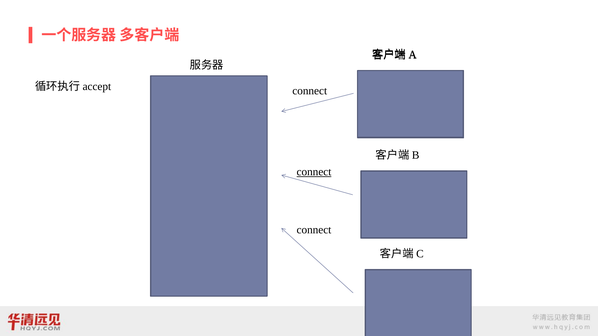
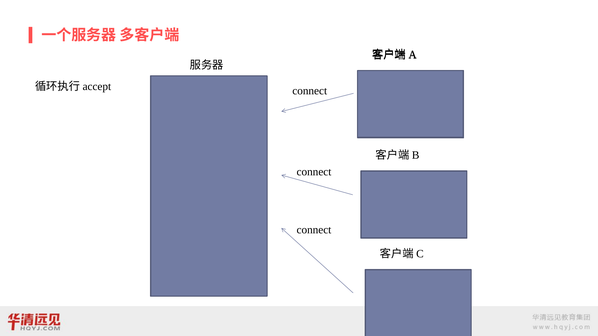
connect underline: present -> none (314, 172)
